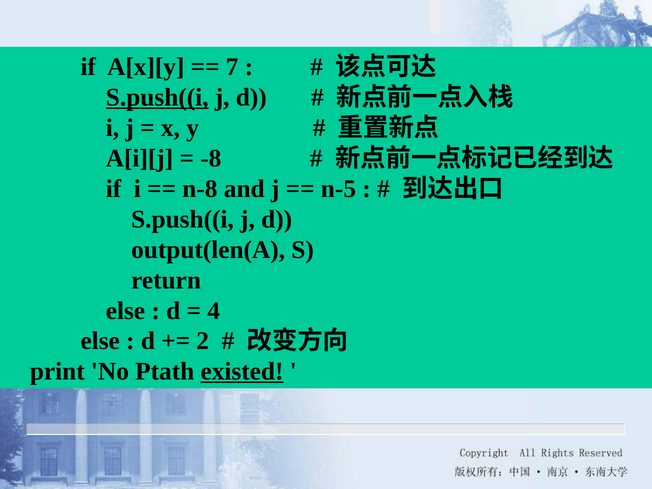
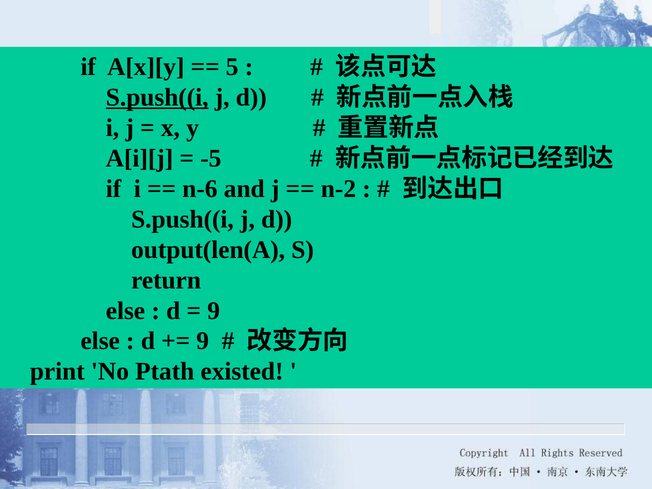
7: 7 -> 5 (232, 67)
-8: -8 -> -5 (211, 158)
n-8: n-8 -> n-6 (200, 189)
n-5: n-5 -> n-2 (338, 189)
4: 4 -> 9 (214, 311)
2: 2 -> 9 (203, 341)
existed underline: present -> none (242, 372)
